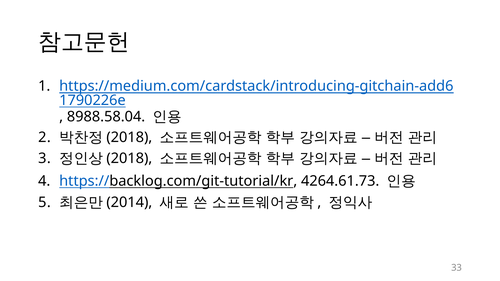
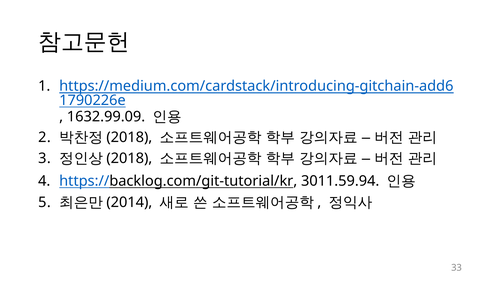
8988.58.04: 8988.58.04 -> 1632.99.09 (106, 117)
4264.61.73: 4264.61.73 -> 3011.59.94 (340, 181)
